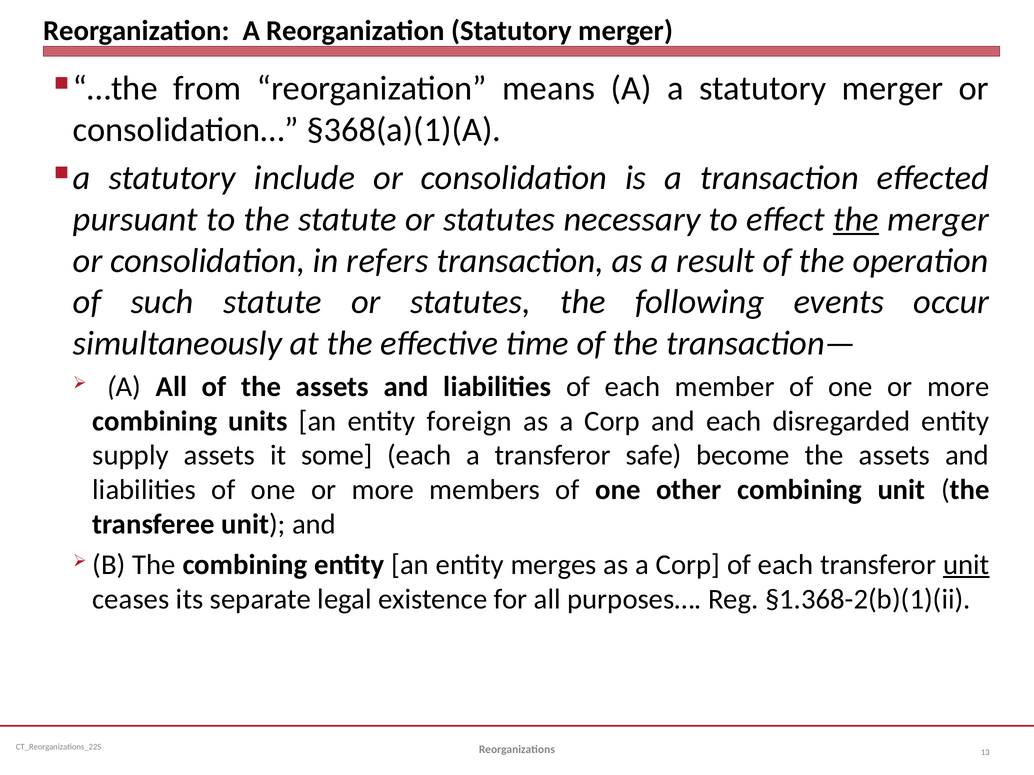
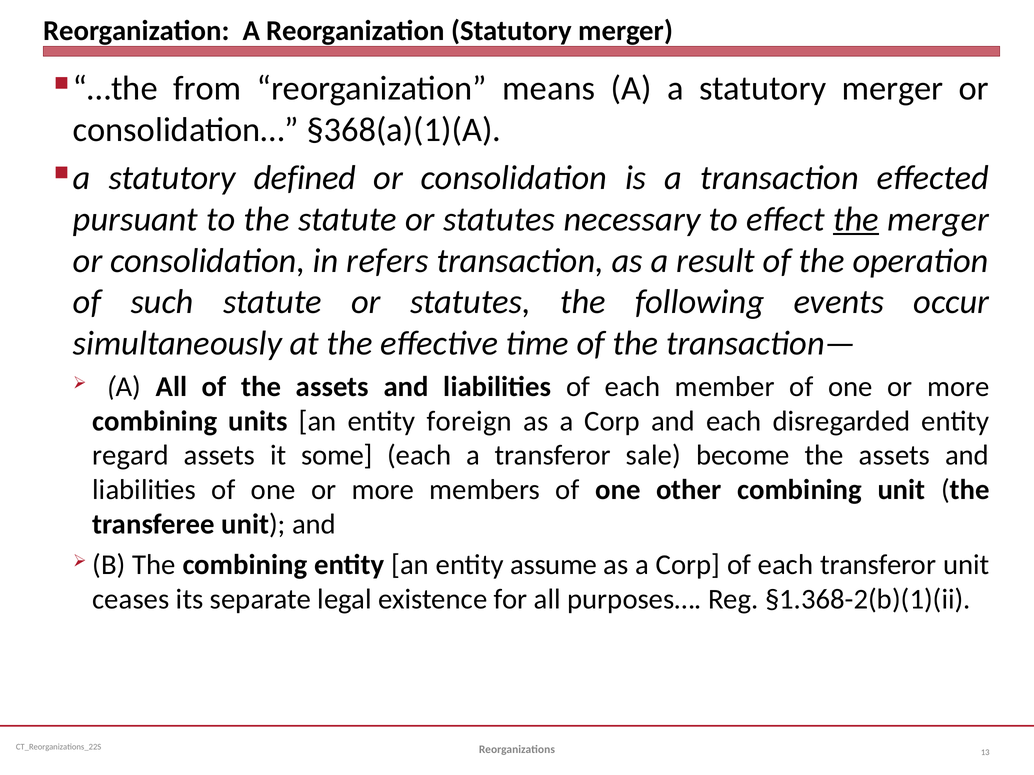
include: include -> defined (305, 178)
supply: supply -> regard (131, 456)
safe: safe -> sale (653, 456)
merges: merges -> assume (554, 565)
unit underline: present -> none (966, 565)
